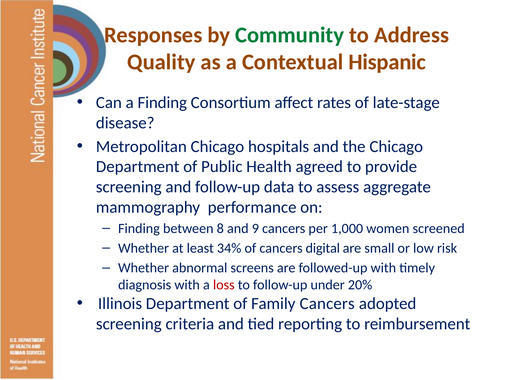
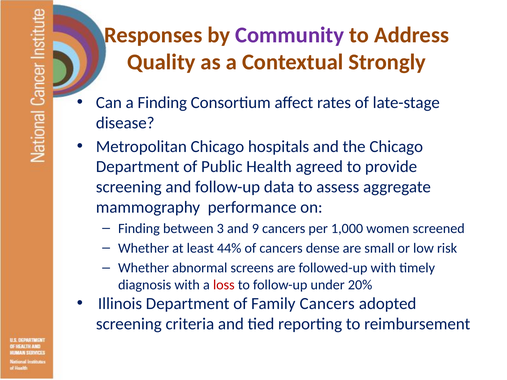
Community colour: green -> purple (290, 35)
Hispanic: Hispanic -> Strongly (387, 62)
8: 8 -> 3 (220, 229)
34%: 34% -> 44% (229, 248)
digital: digital -> dense (323, 248)
